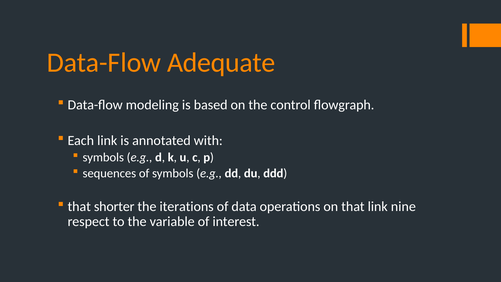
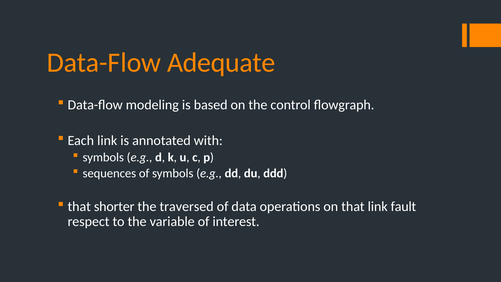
iterations: iterations -> traversed (187, 206)
nine: nine -> fault (403, 206)
